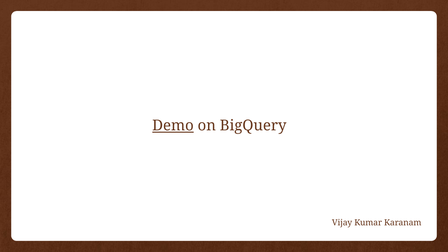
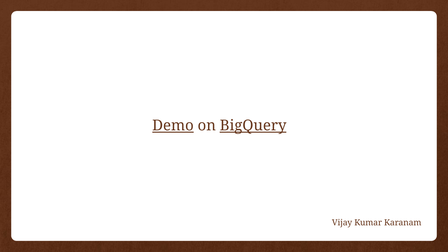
BigQuery underline: none -> present (253, 126)
